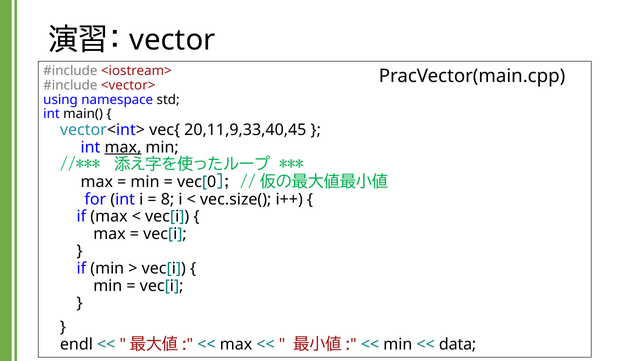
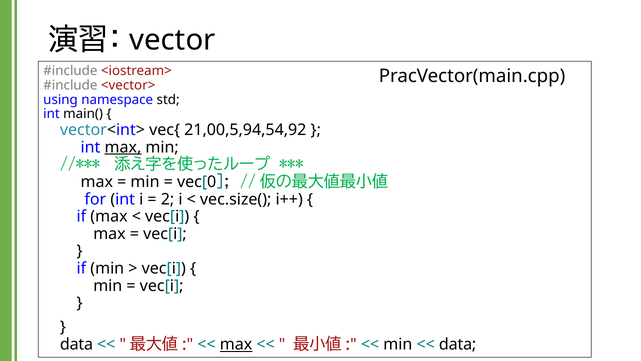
20,11,9,33,40,45: 20,11,9,33,40,45 -> 21,00,5,94,54,92 (245, 130)
8: 8 -> 2 (168, 199)
endl: endl -> data (77, 344)
max underline: none -> present (236, 344)
